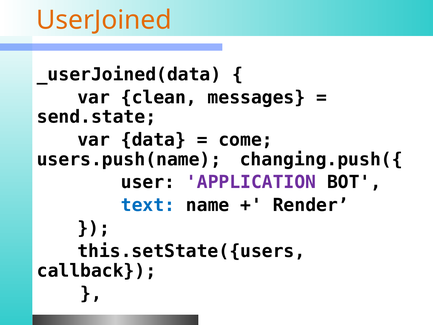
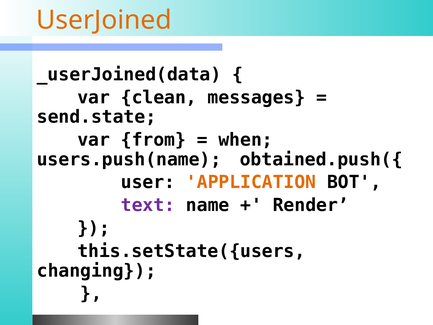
data: data -> from (153, 140)
come: come -> when (246, 140)
changing.push({: changing.push({ -> obtained.push({ (321, 159)
APPLICATION colour: purple -> orange (251, 182)
text colour: blue -> purple (148, 205)
callback: callback -> changing (97, 271)
